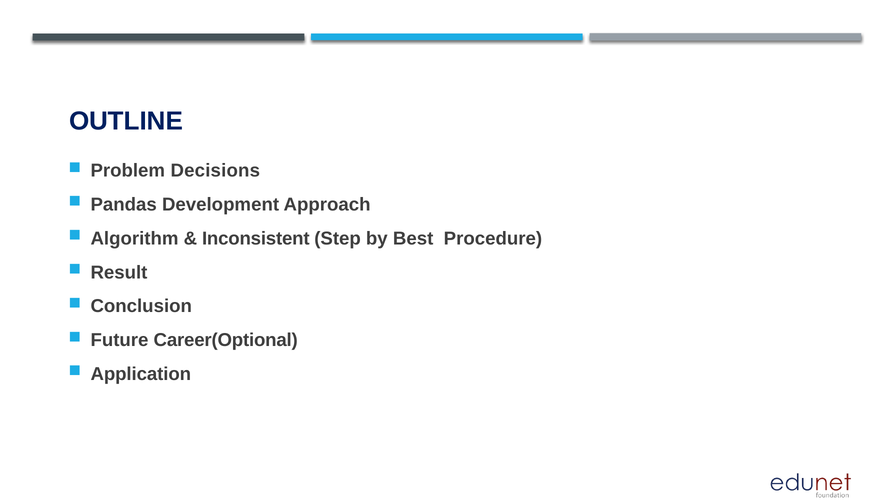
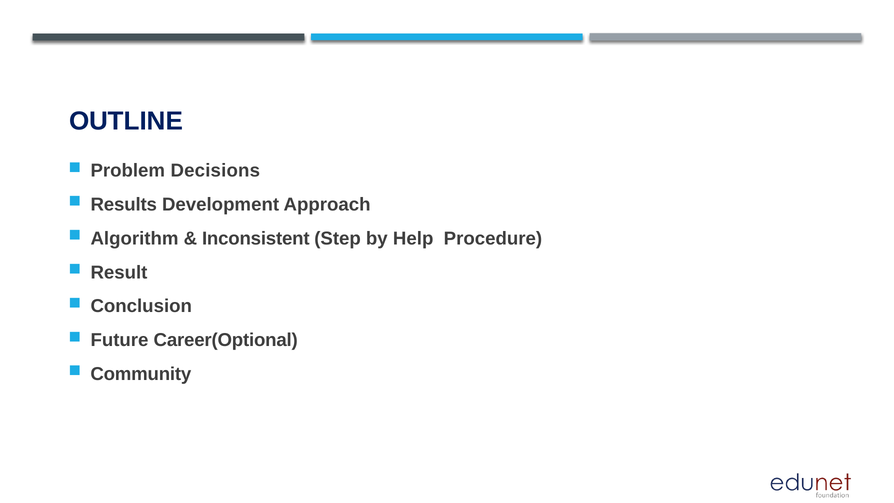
Pandas: Pandas -> Results (124, 205)
Best: Best -> Help (413, 238)
Application: Application -> Community (141, 374)
